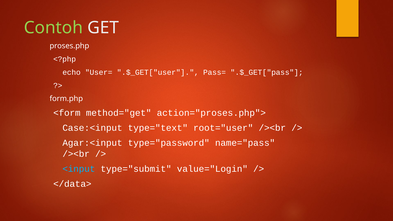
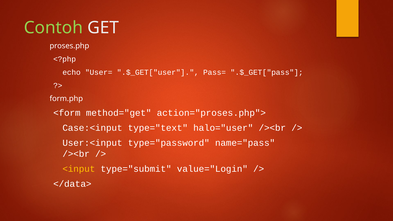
root="user: root="user -> halo="user (223, 128)
Agar:<input: Agar:<input -> User:<input (92, 143)
<input colour: light blue -> yellow (79, 169)
